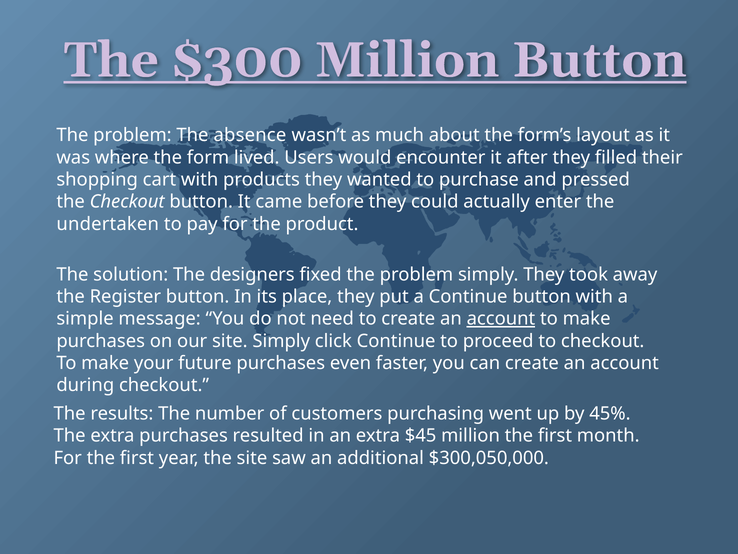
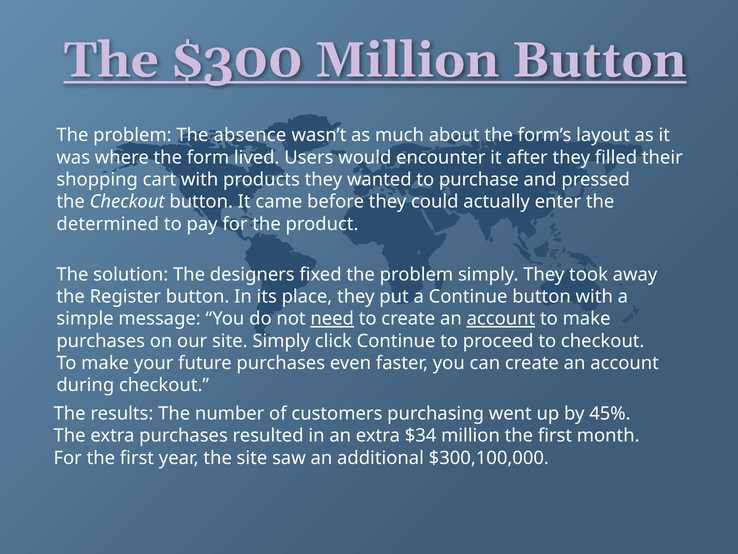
undertaken: undertaken -> determined (108, 224)
need underline: none -> present (332, 319)
$45: $45 -> $34 (421, 435)
$300,050,000: $300,050,000 -> $300,100,000 (489, 458)
